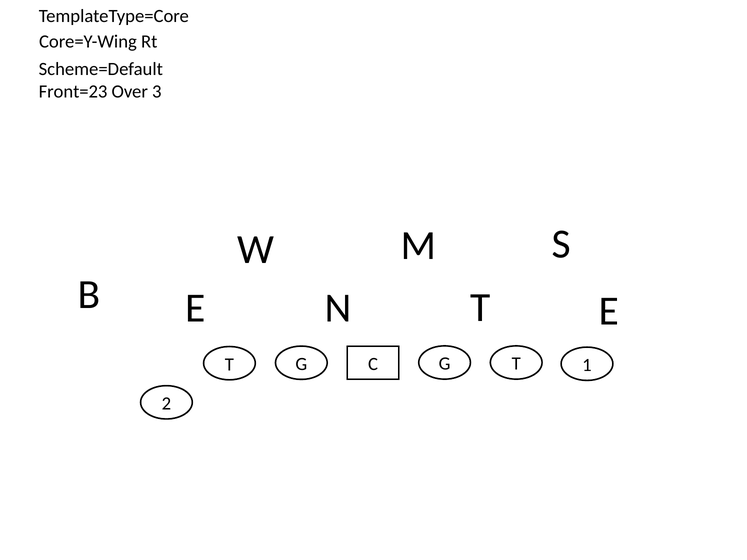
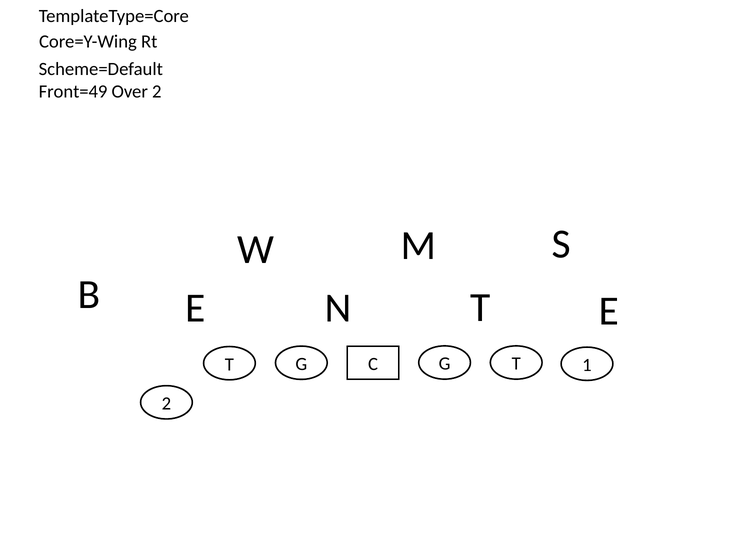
Front=23: Front=23 -> Front=49 (73, 91)
Over 3: 3 -> 2 (157, 91)
